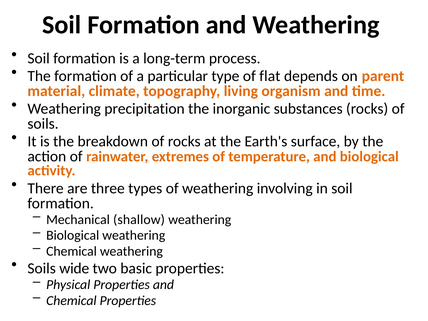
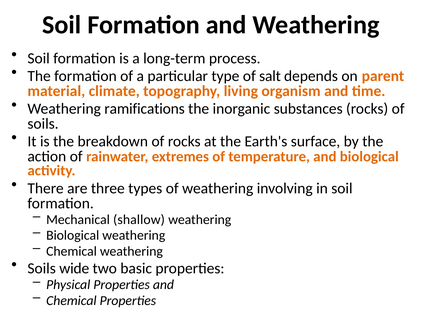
flat: flat -> salt (270, 76)
precipitation: precipitation -> ramifications (145, 109)
